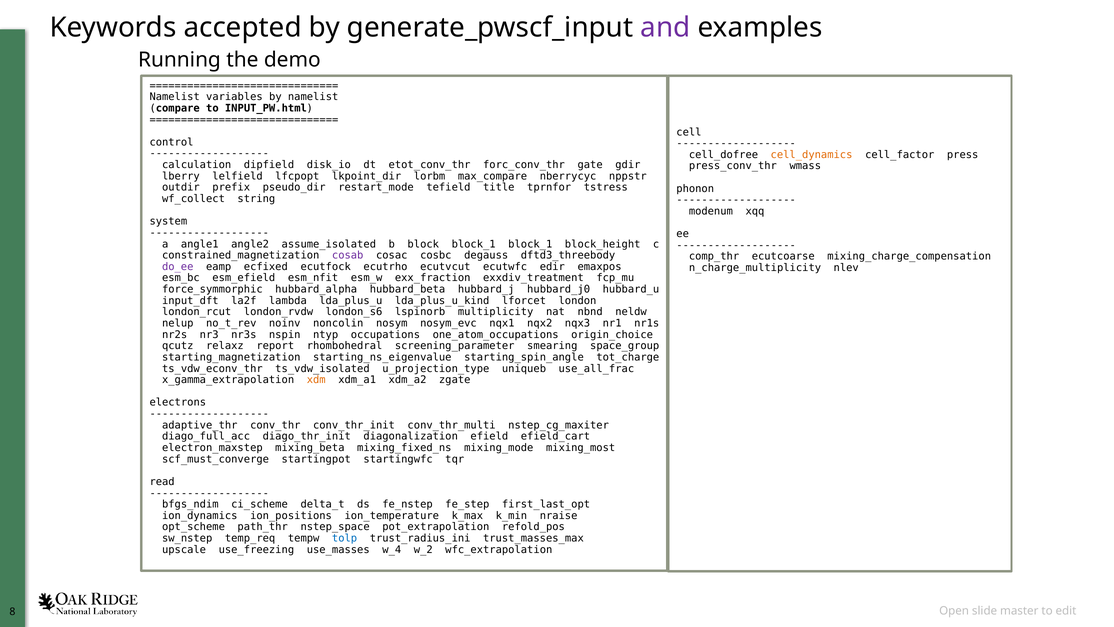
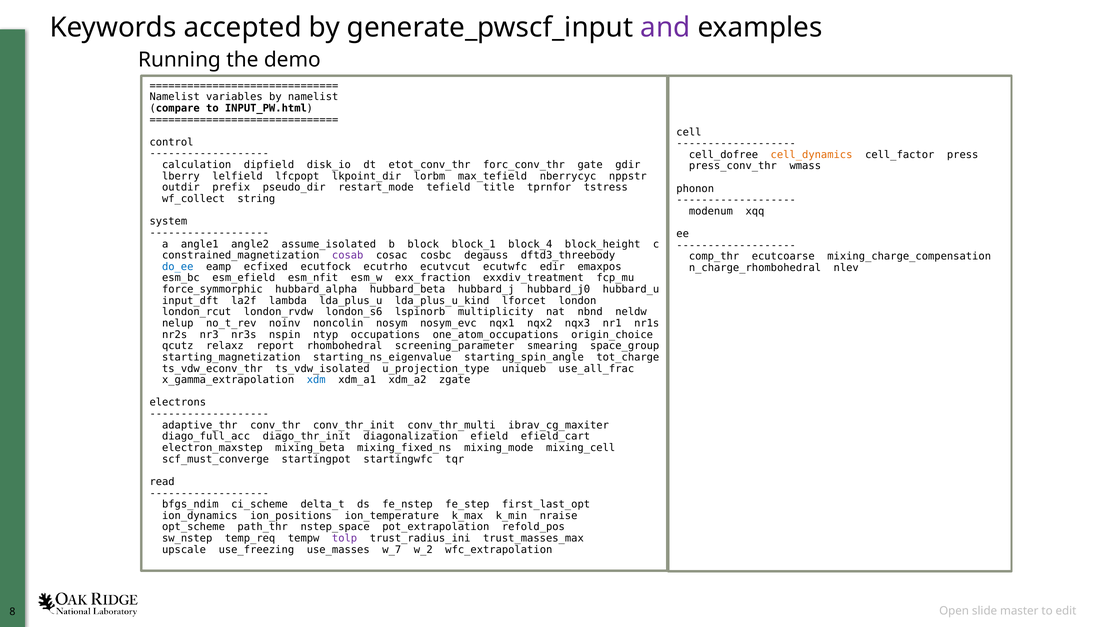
max_compare: max_compare -> max_tefield (492, 176)
block_1 block_1: block_1 -> block_4 (530, 244)
do_ee colour: purple -> blue (178, 267)
n_charge_multiplicity: n_charge_multiplicity -> n_charge_rhombohedral (755, 268)
xdm colour: orange -> blue (316, 380)
nstep_cg_maxiter: nstep_cg_maxiter -> ibrav_cg_maxiter (559, 425)
mixing_most: mixing_most -> mixing_cell (581, 448)
tolp colour: blue -> purple (345, 538)
w_4: w_4 -> w_7 (392, 549)
